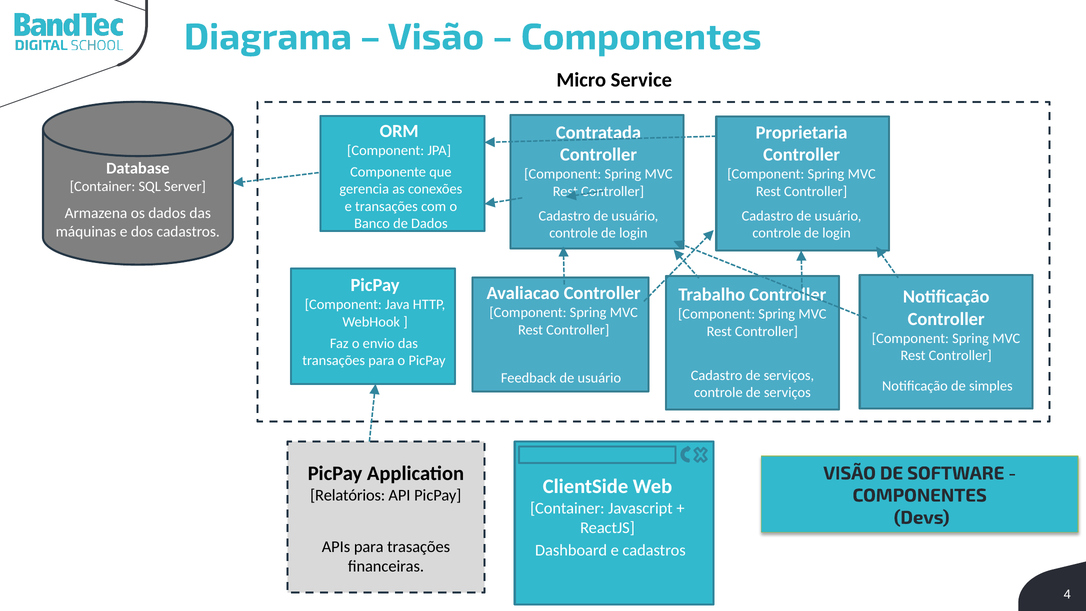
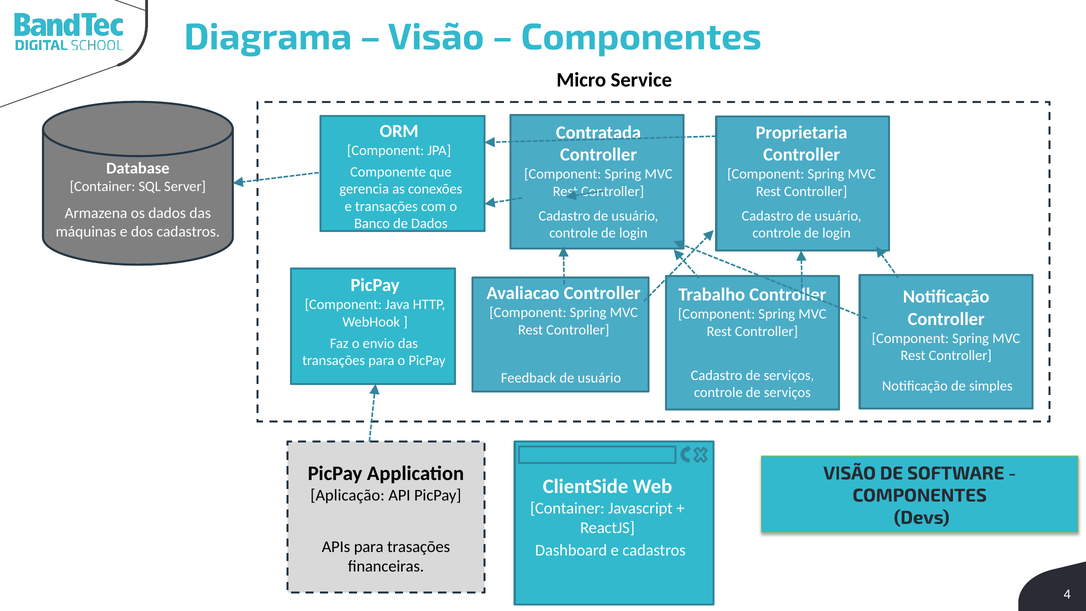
Relatórios: Relatórios -> Aplicação (348, 495)
